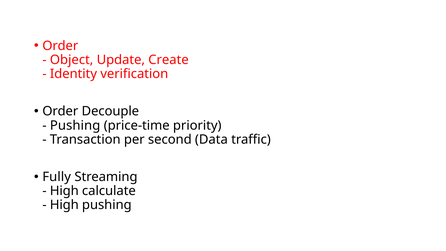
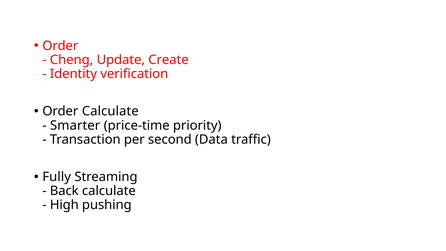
Object: Object -> Cheng (72, 60)
Order Decouple: Decouple -> Calculate (110, 111)
Pushing: Pushing -> Smarter (75, 125)
High: High -> Back (64, 191)
